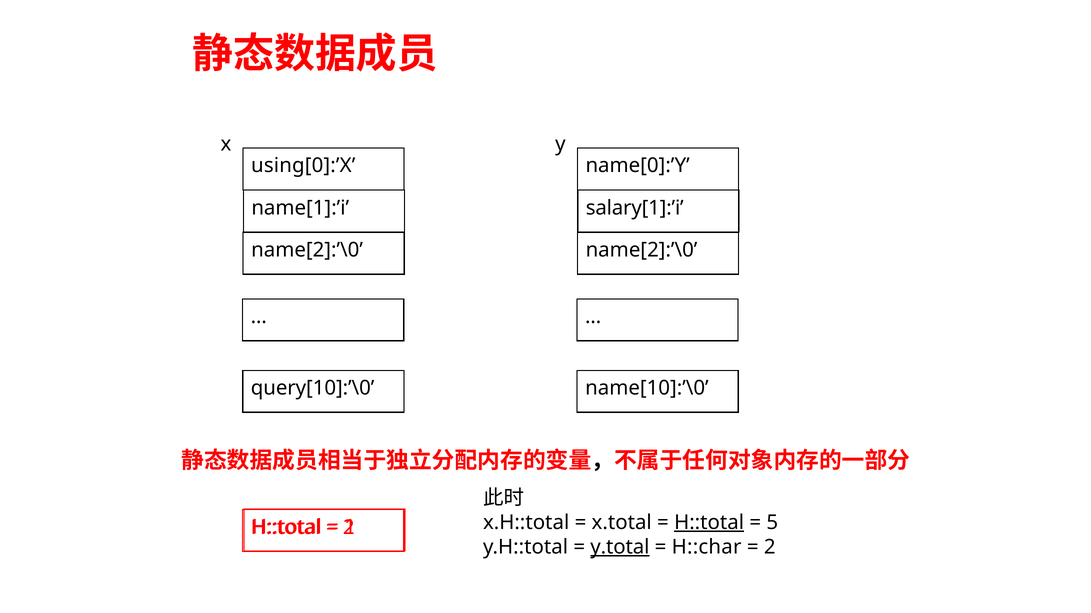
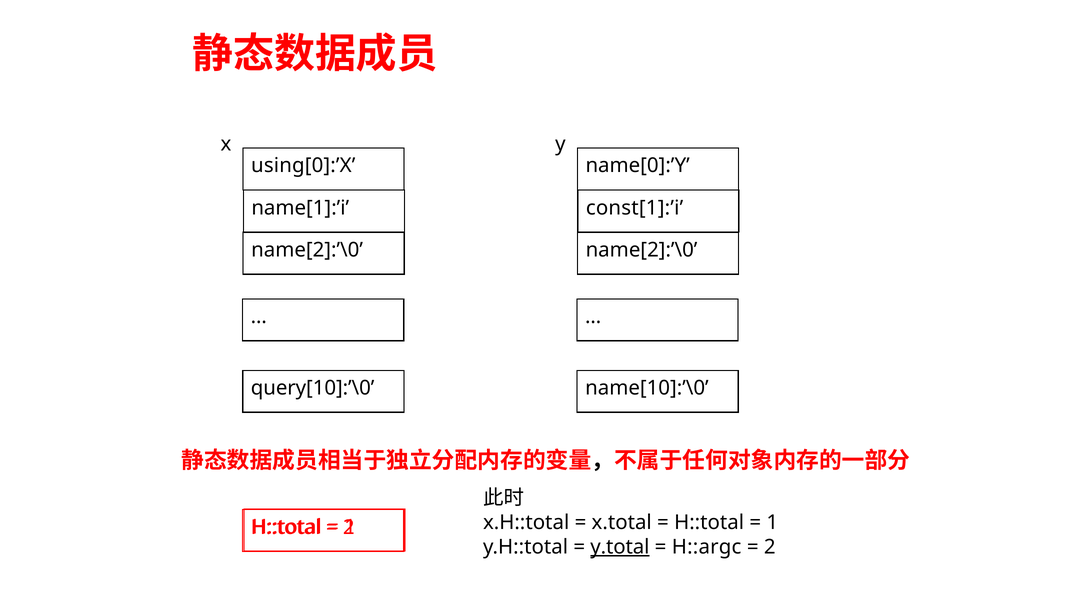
salary[1]:’i: salary[1]:’i -> const[1]:’i (635, 208)
H::total underline: present -> none (709, 523)
5: 5 -> 1 (772, 523)
H::char: H::char -> H::argc (707, 548)
